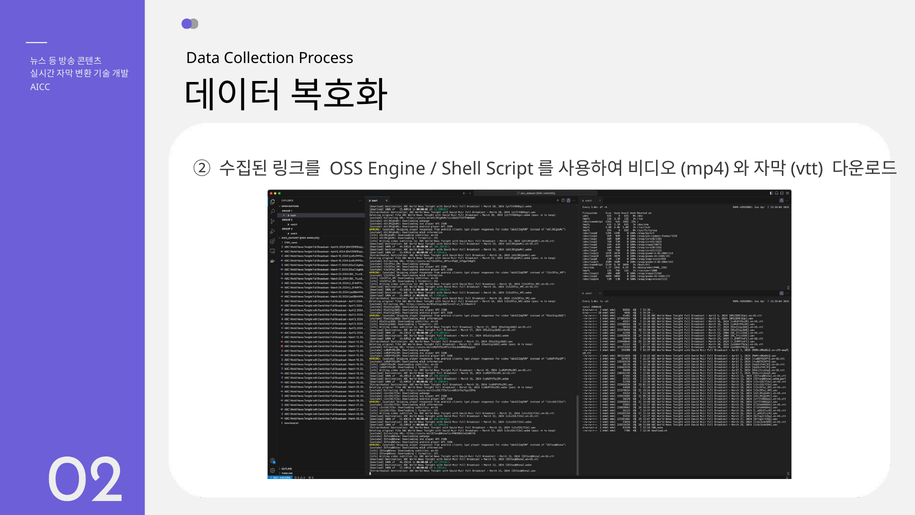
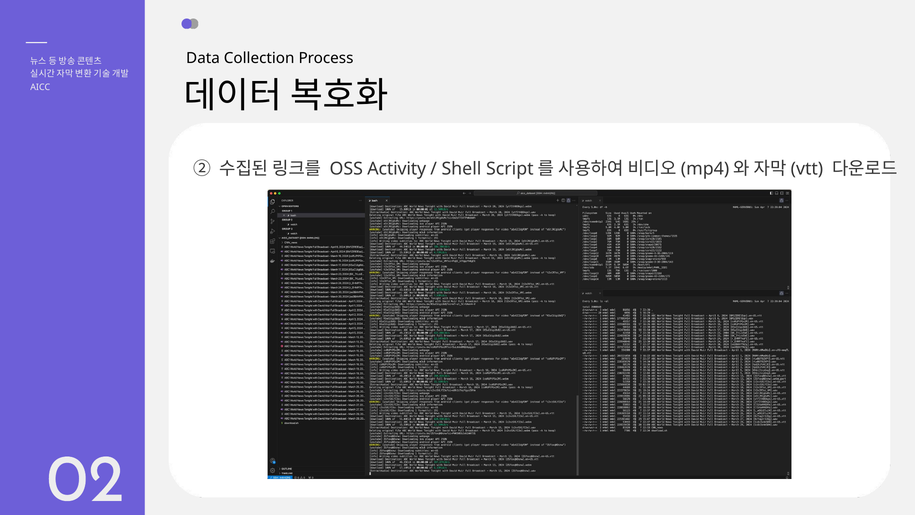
Engine: Engine -> Activity (397, 169)
